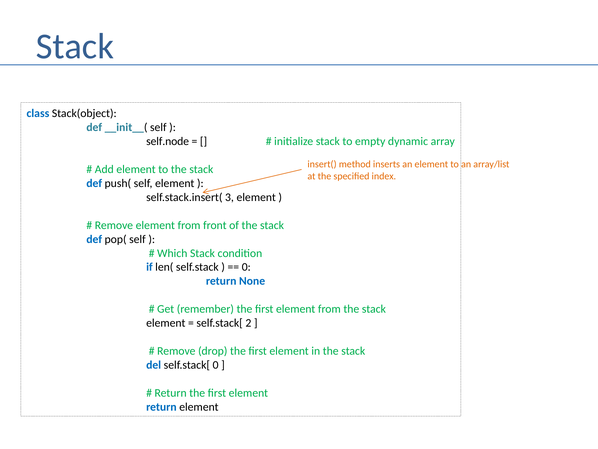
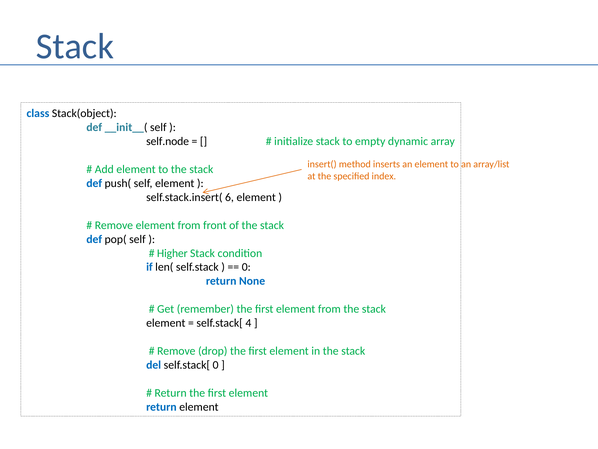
3: 3 -> 6 (229, 197)
Which: Which -> Higher (172, 253)
2: 2 -> 4 (248, 323)
